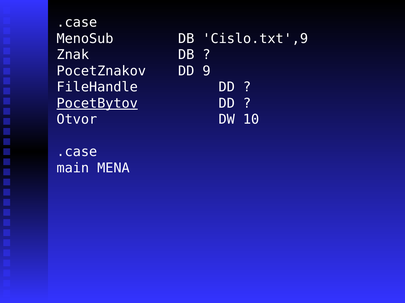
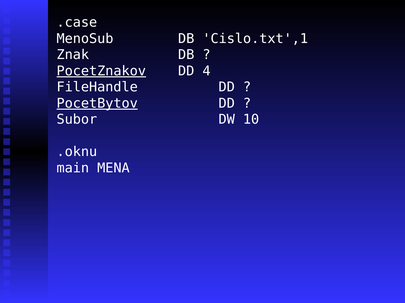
Cislo.txt',9: Cislo.txt',9 -> Cislo.txt',1 (255, 39)
PocetZnakov underline: none -> present (101, 71)
9: 9 -> 4 (207, 71)
Otvor: Otvor -> Subor (77, 120)
.case: .case -> .oknu (77, 152)
